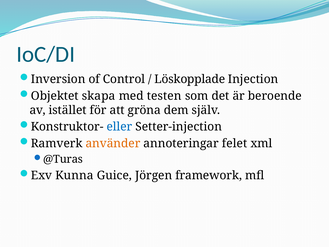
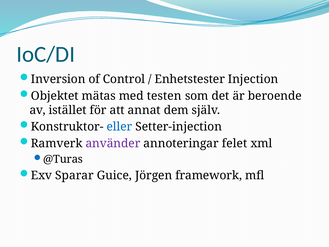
Löskopplade: Löskopplade -> Enhetstester (190, 79)
skapa: skapa -> mätas (99, 96)
gröna: gröna -> annat (144, 110)
använder colour: orange -> purple (113, 143)
Kunna: Kunna -> Sparar (74, 175)
